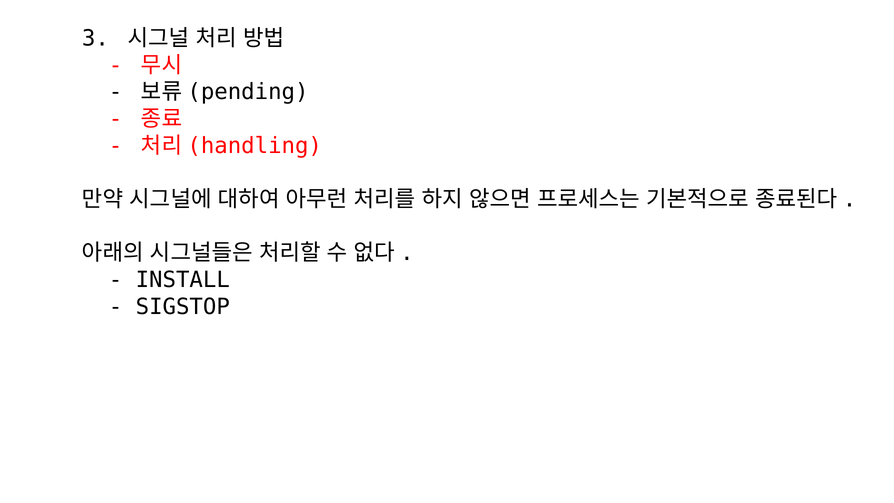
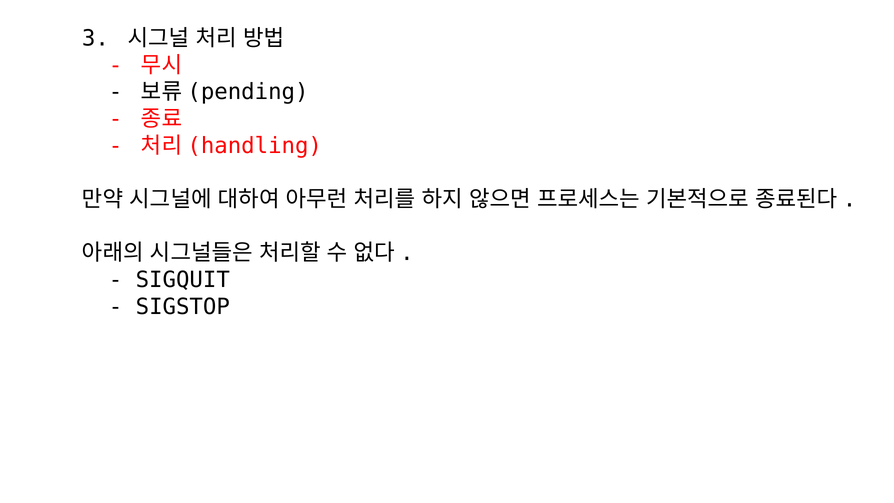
INSTALL: INSTALL -> SIGQUIT (183, 280)
